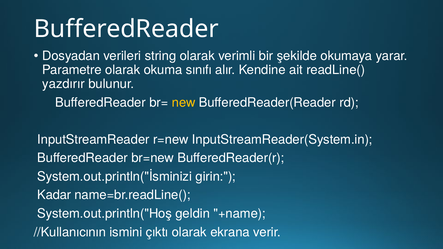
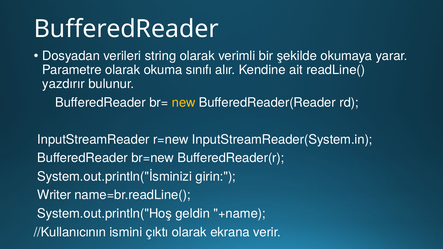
Kadar: Kadar -> Writer (54, 195)
